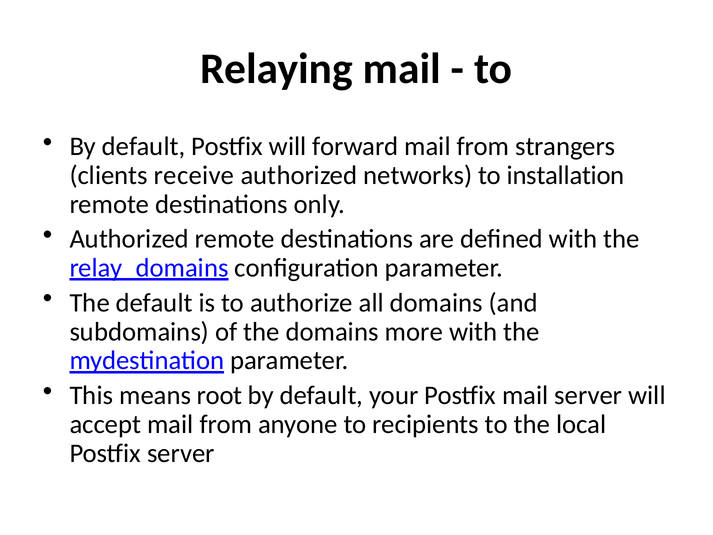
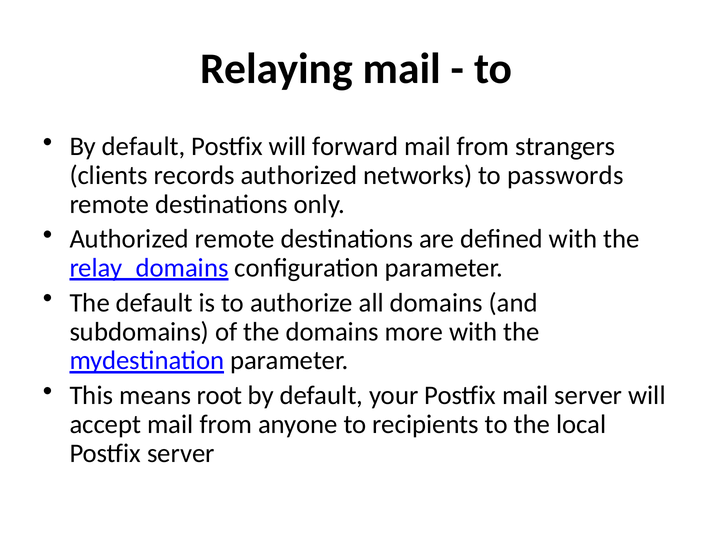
receive: receive -> records (194, 175)
installation: installation -> passwords (565, 175)
